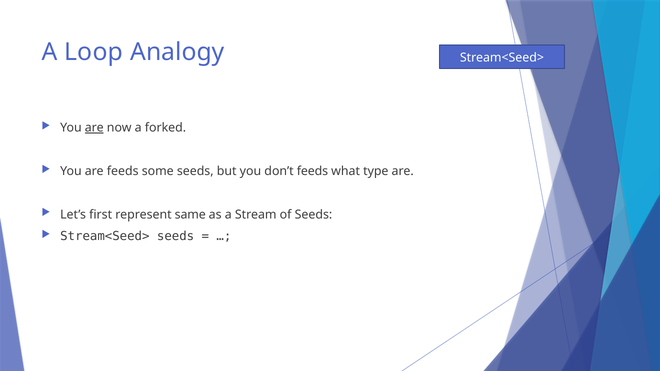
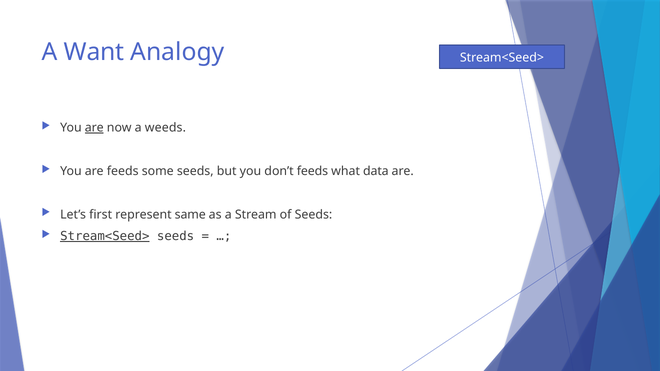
Loop: Loop -> Want (94, 52)
forked: forked -> weeds (165, 128)
type: type -> data (376, 171)
Stream<Seed> underline: none -> present (105, 236)
